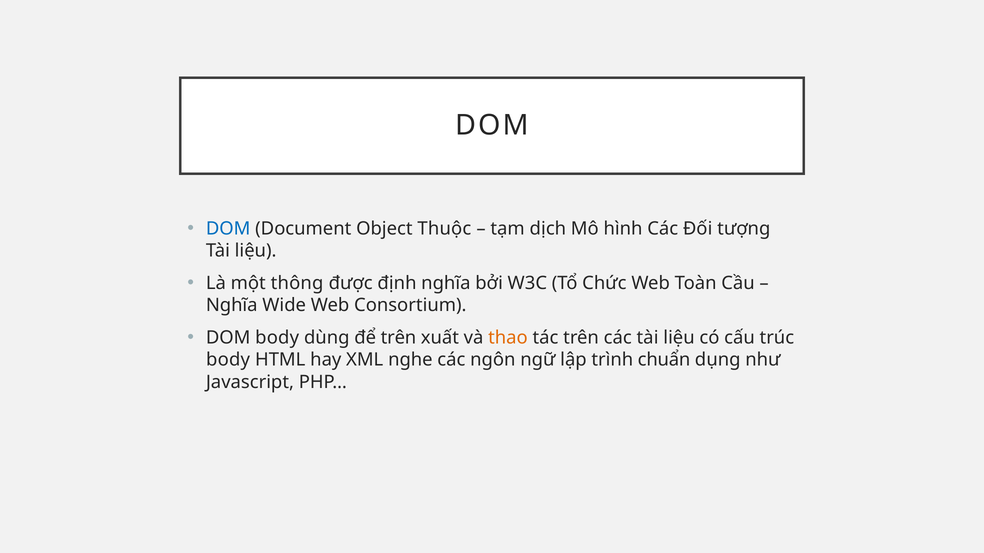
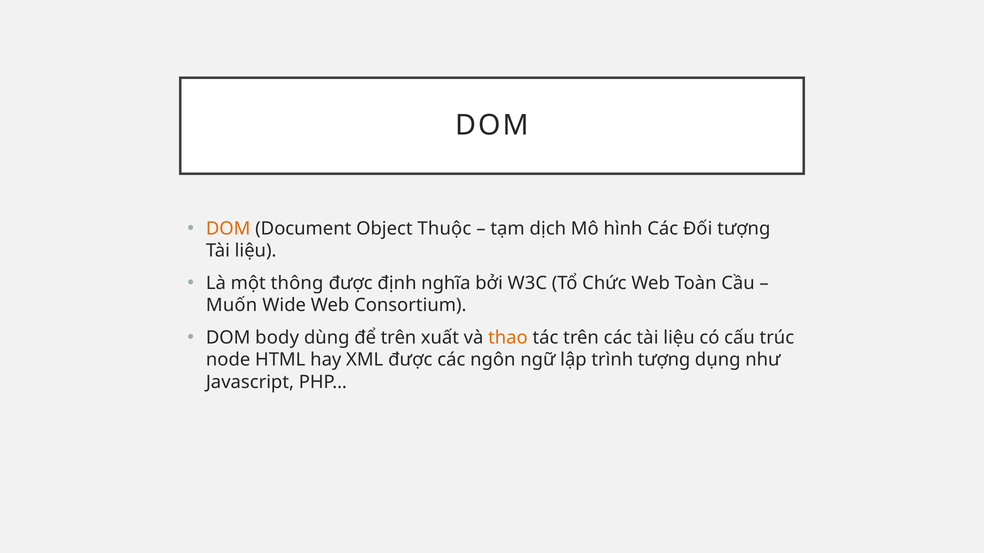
DOM colour: blue -> orange (228, 229)
Nghĩa: Nghĩa -> Muốn (232, 306)
body: body -> node (228, 360)
XML nghe: nghe -> được (410, 360)
trình chuẩn: chuẩn -> tượng (664, 360)
